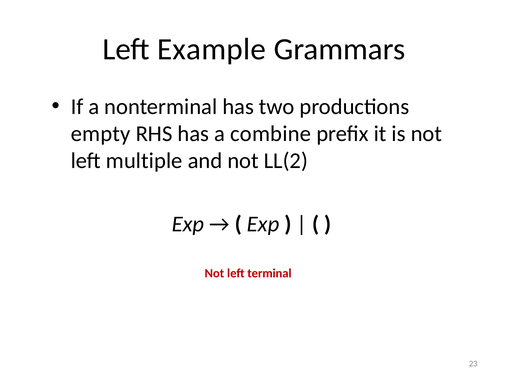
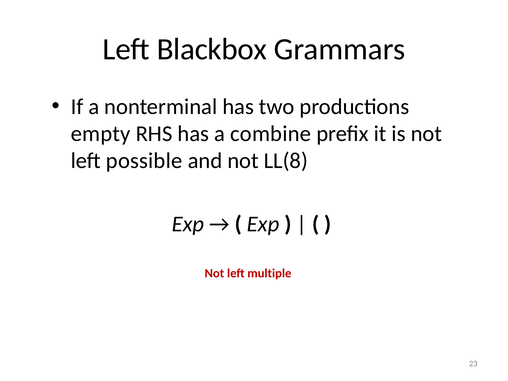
Example: Example -> Blackbox (212, 49)
multiple: multiple -> possible (144, 161)
LL(2: LL(2 -> LL(8 (286, 161)
terminal: terminal -> multiple (269, 273)
